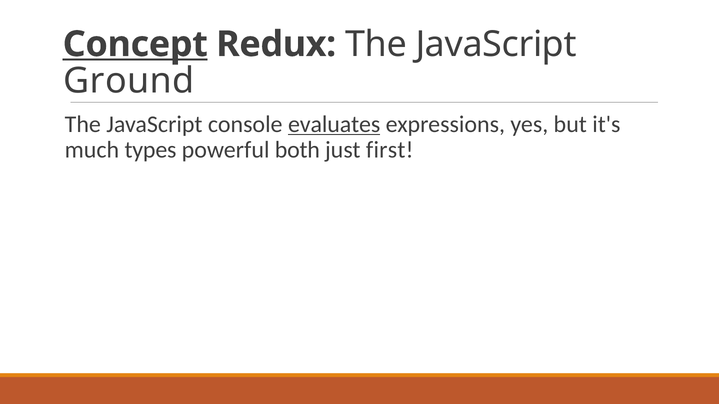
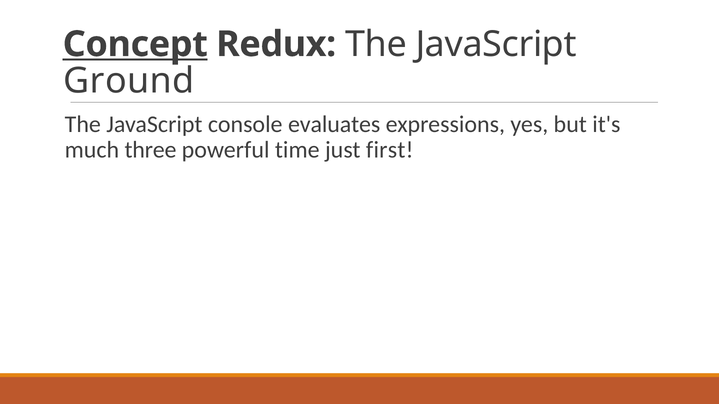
evaluates underline: present -> none (334, 124)
types: types -> three (151, 150)
both: both -> time (297, 150)
